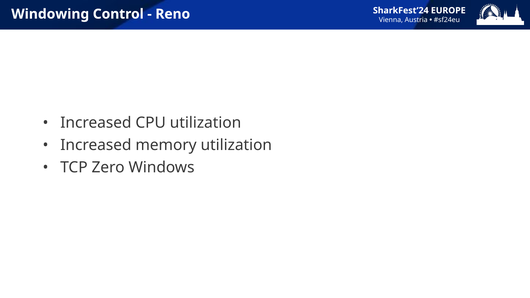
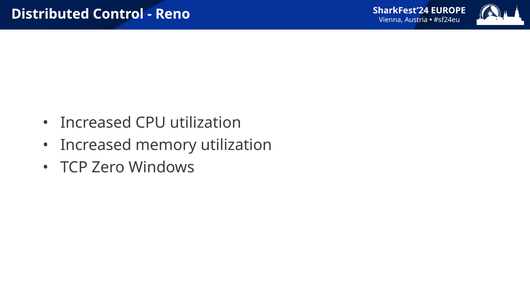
Windowing: Windowing -> Distributed (50, 14)
